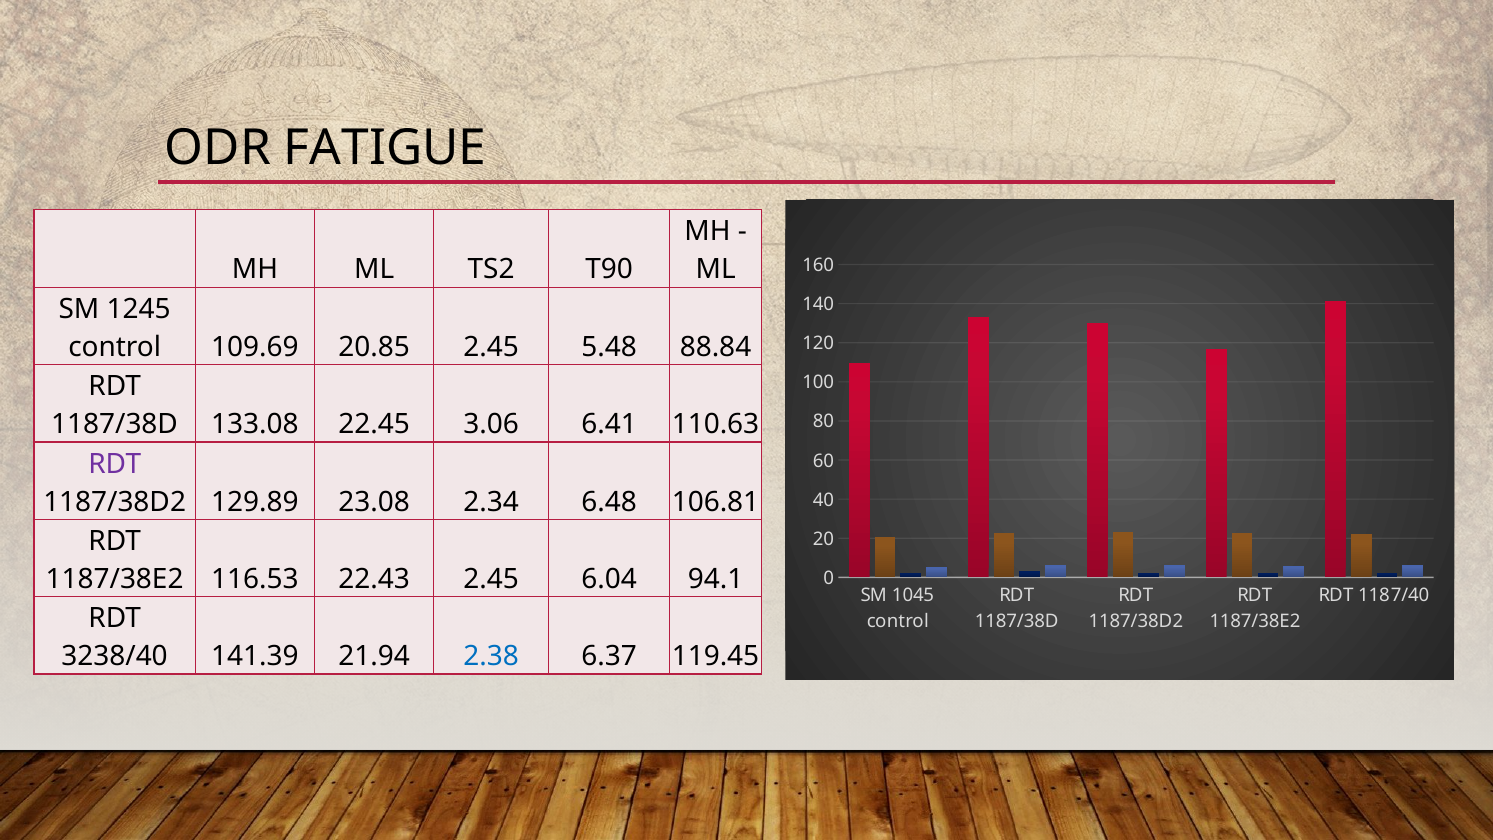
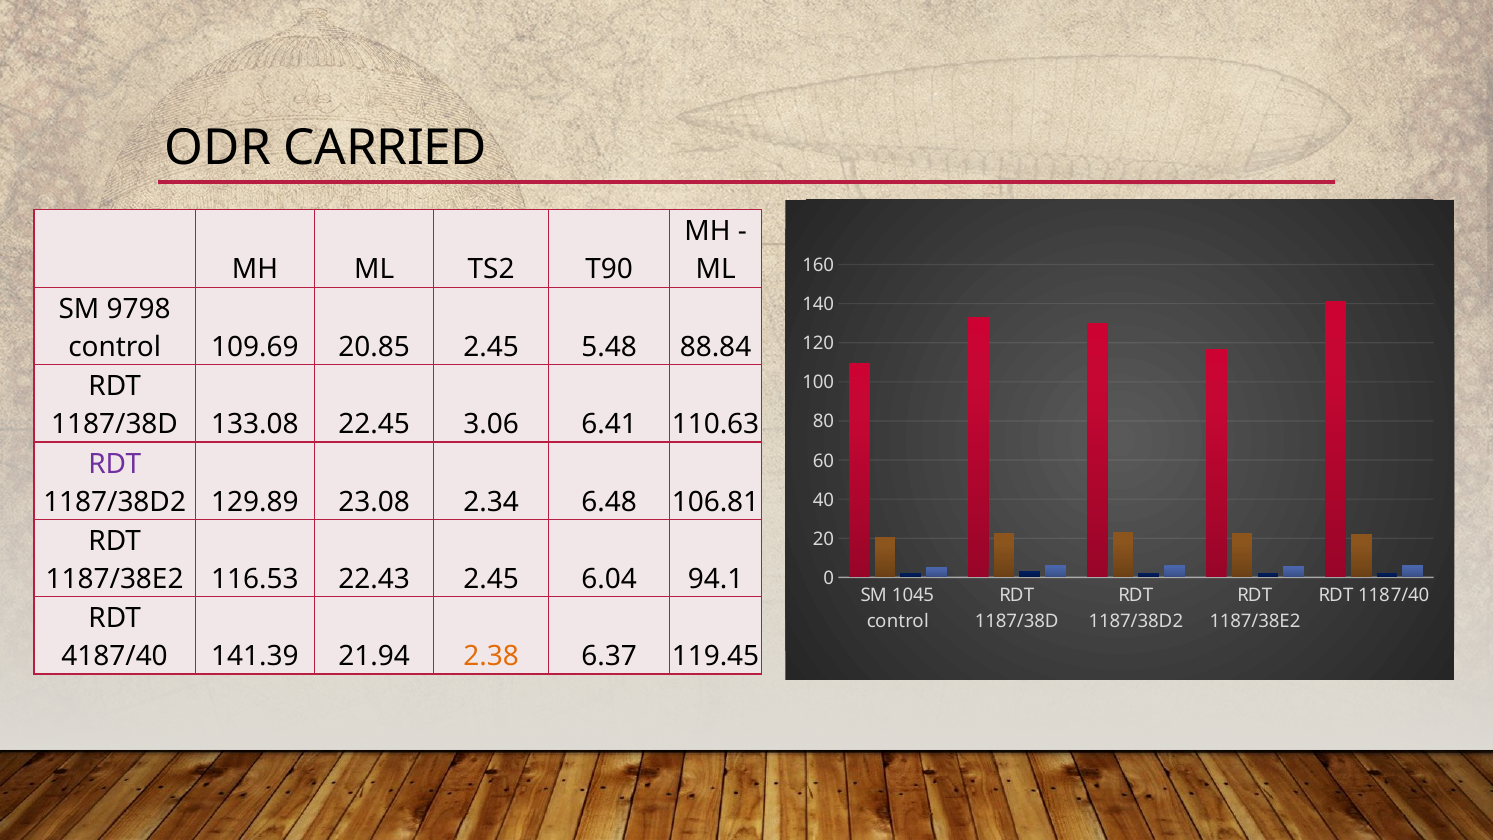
FATIGUE: FATIGUE -> CARRIED (386, 148)
1245: 1245 -> 9798 (139, 309)
3238/40: 3238/40 -> 4187/40 (115, 656)
2.38 colour: blue -> orange (491, 656)
